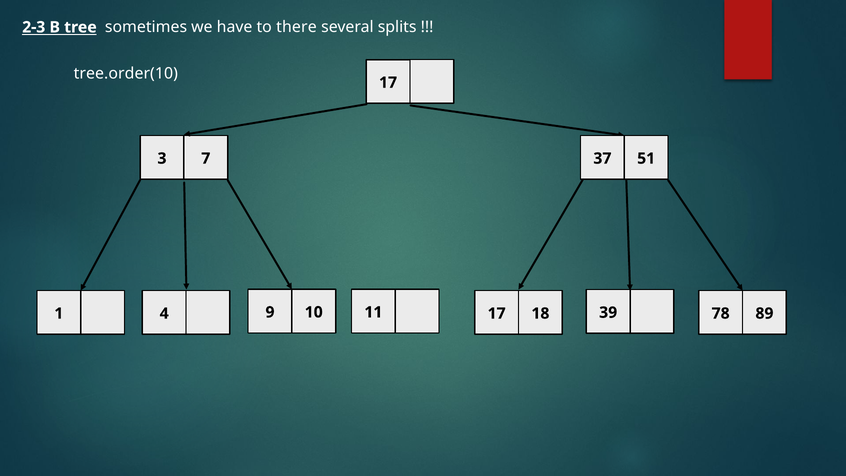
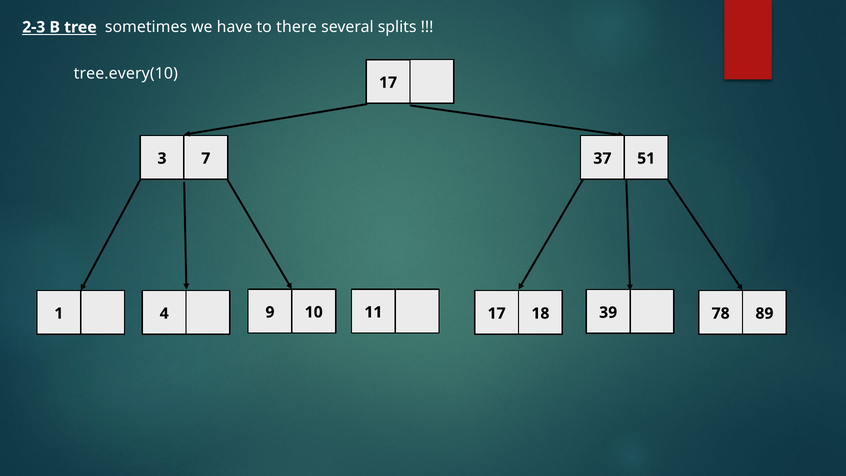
tree.order(10: tree.order(10 -> tree.every(10 (126, 73)
